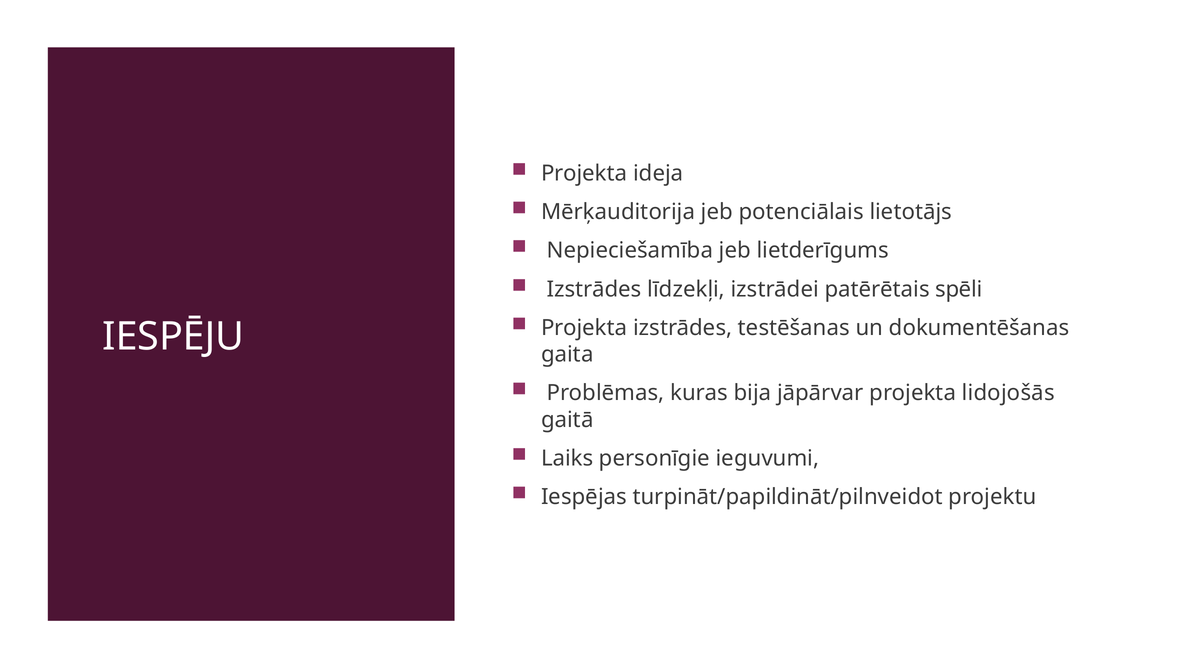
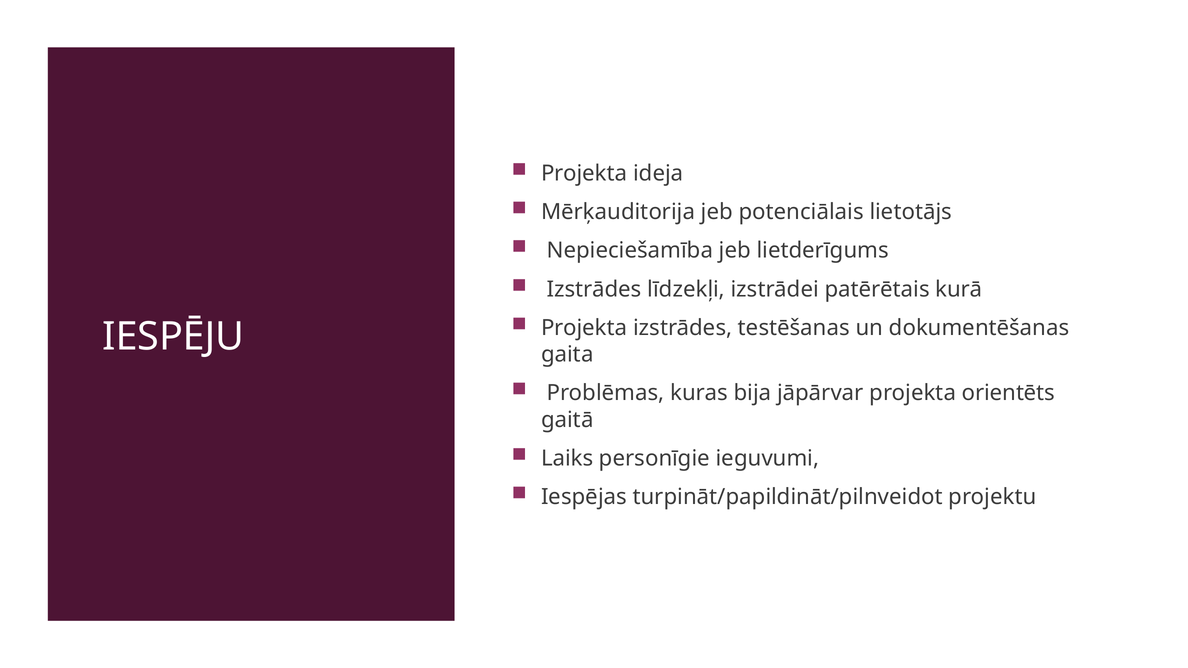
spēli: spēli -> kurā (959, 289)
lidojošās: lidojošās -> orientēts (1008, 393)
